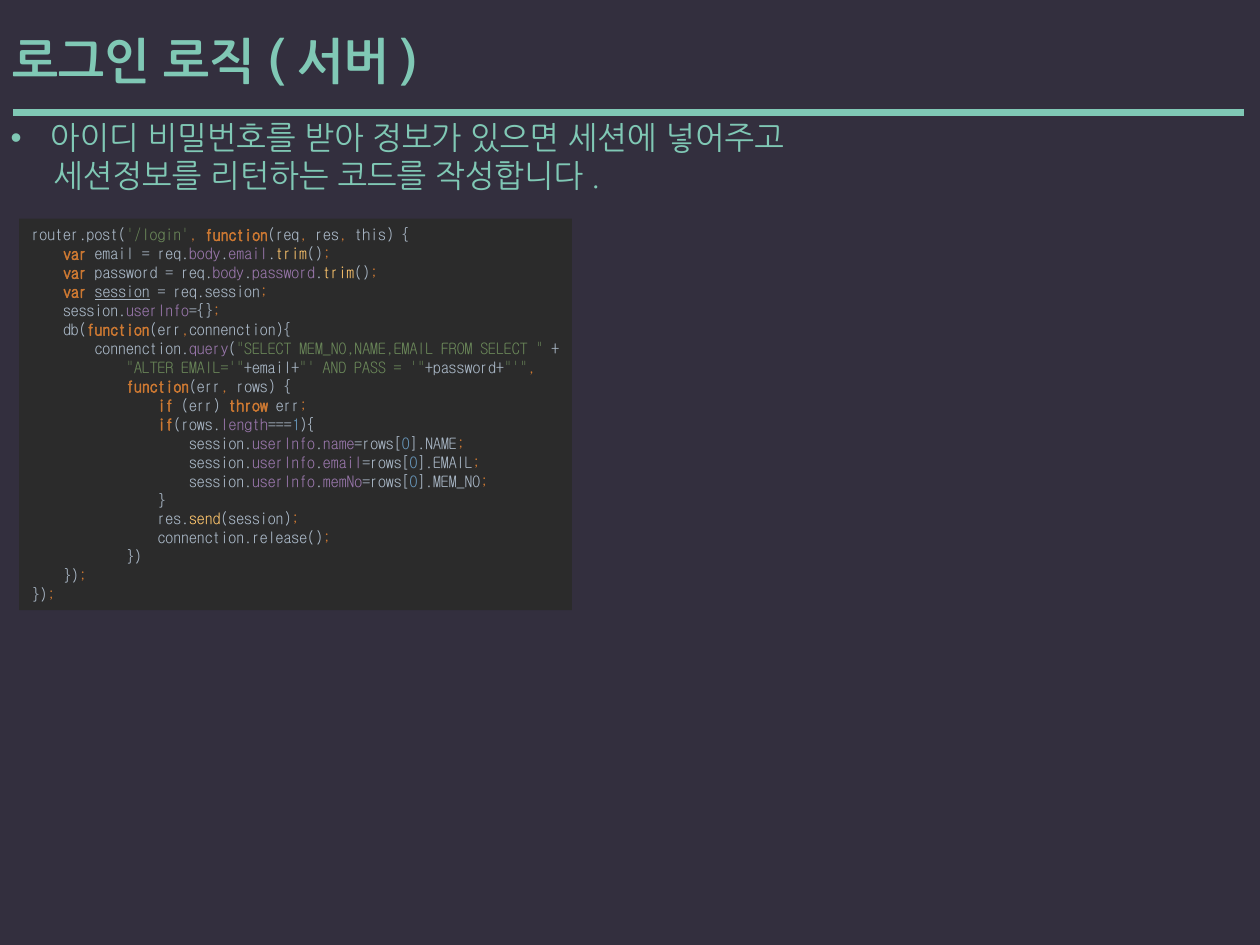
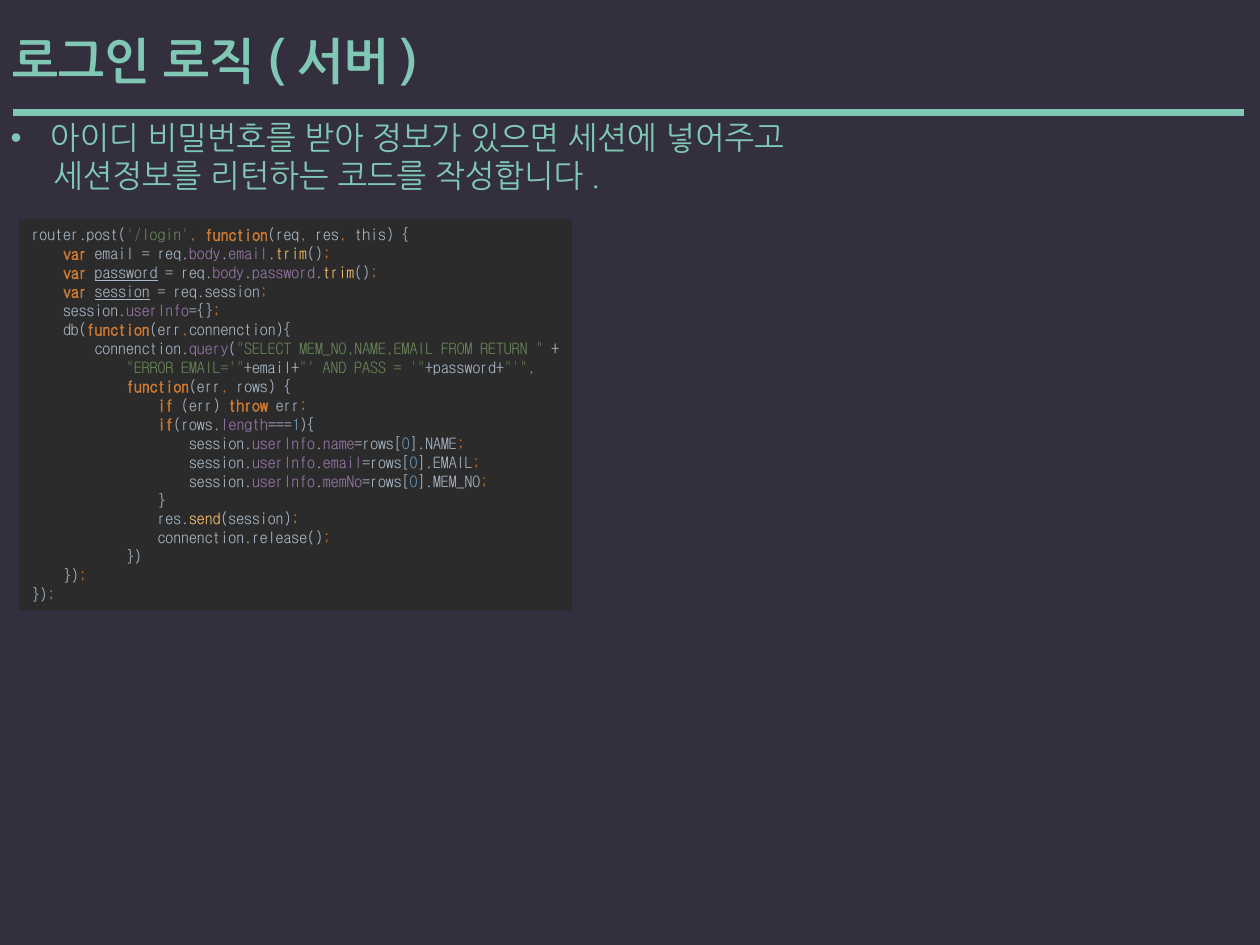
password underline: none -> present (126, 273)
SELECT: SELECT -> RETURN (504, 349)
ALTER: ALTER -> ERROR (150, 368)
